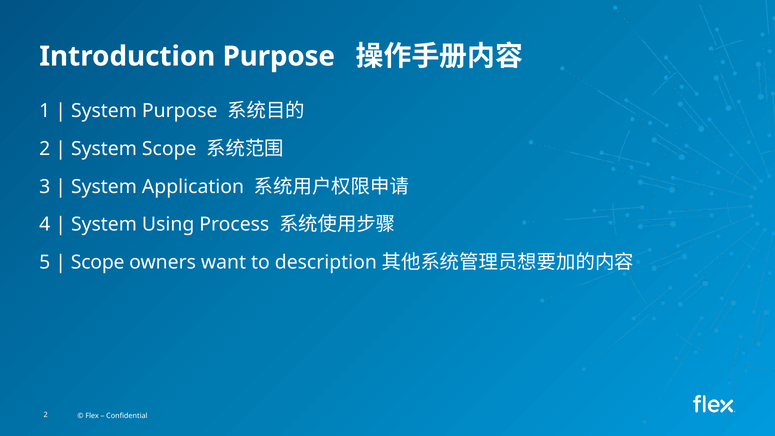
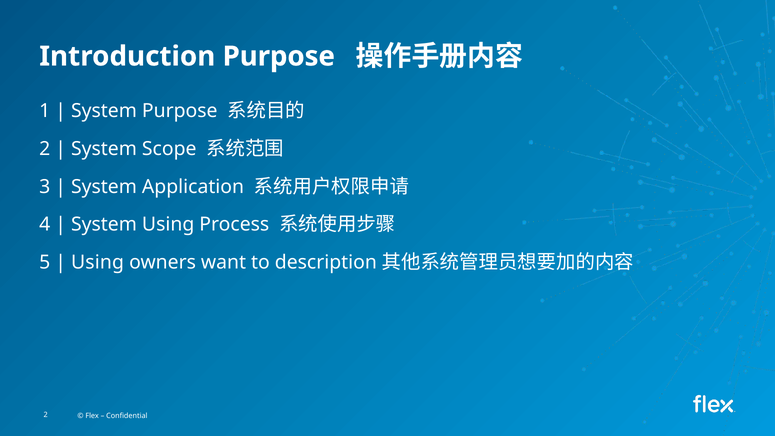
Scope: Scope -> Using (98, 262)
